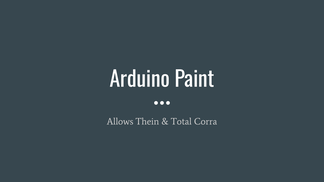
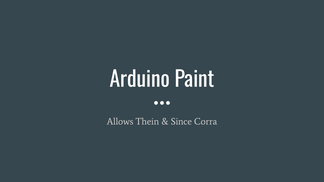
Total: Total -> Since (181, 122)
